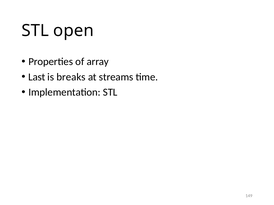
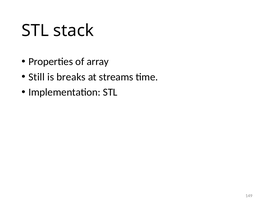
open: open -> stack (74, 31)
Last: Last -> Still (37, 77)
